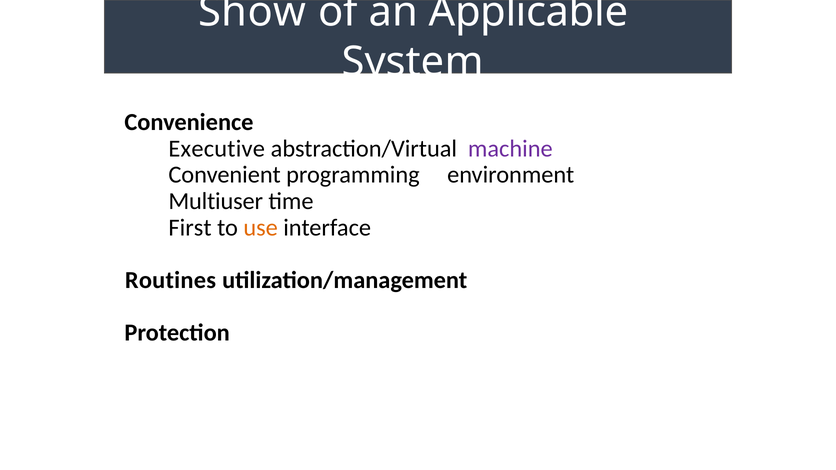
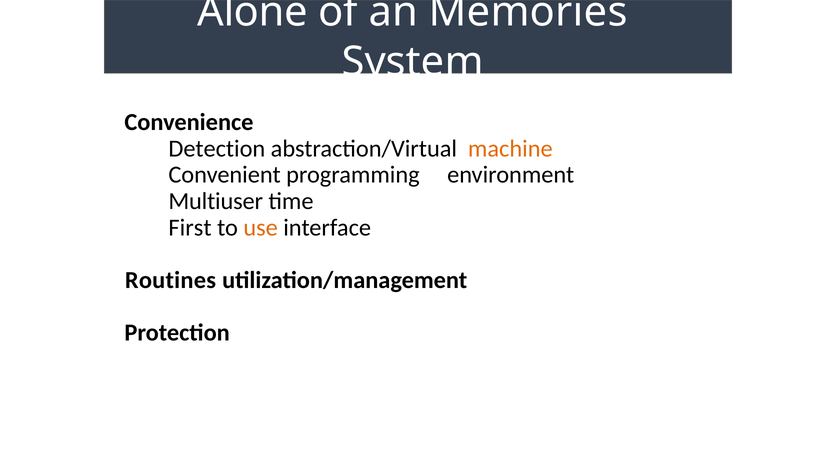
Show: Show -> Alone (253, 12)
Applicable: Applicable -> Memories (528, 12)
Executive: Executive -> Detection (217, 149)
machine colour: purple -> orange (510, 149)
